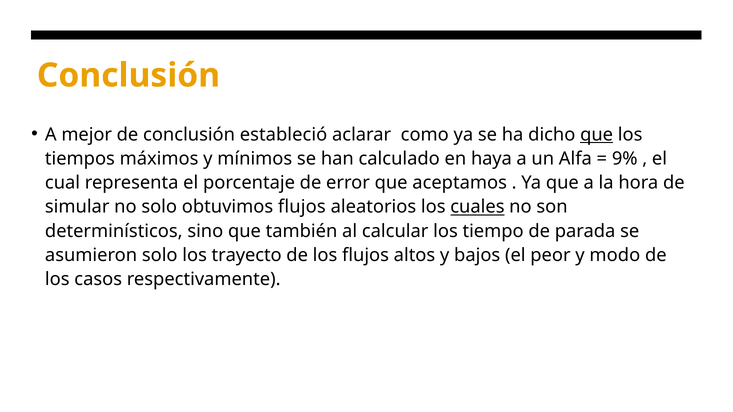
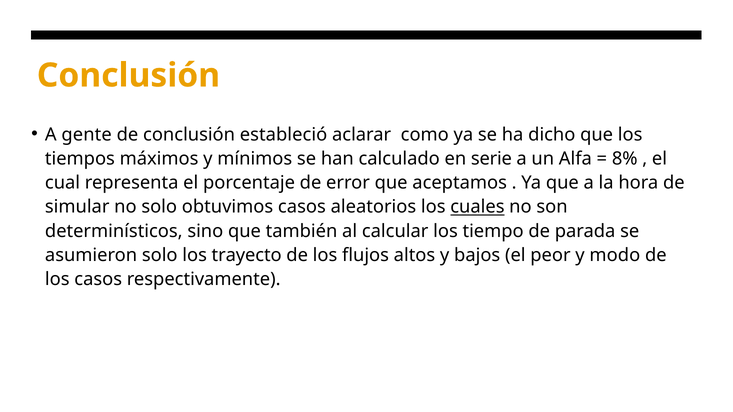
mejor: mejor -> gente (87, 135)
que underline: present -> none (597, 135)
haya: haya -> serie (491, 159)
9%: 9% -> 8% (625, 159)
obtuvimos flujos: flujos -> casos (302, 207)
